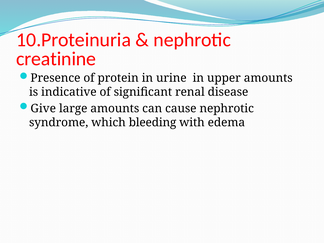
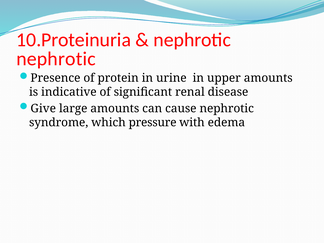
creatinine: creatinine -> nephrotic (56, 59)
bleeding: bleeding -> pressure (153, 122)
